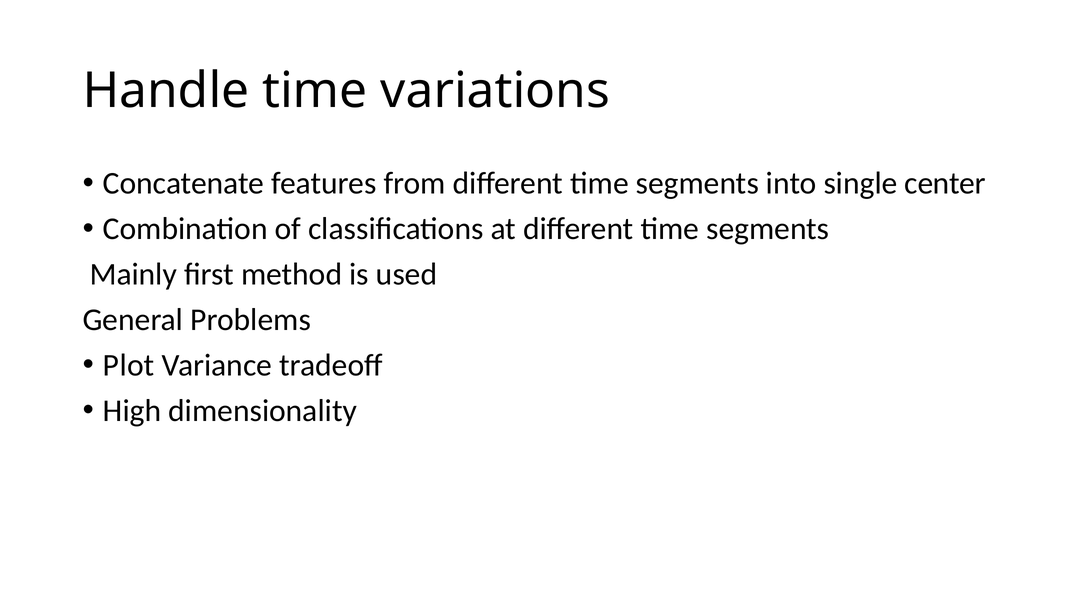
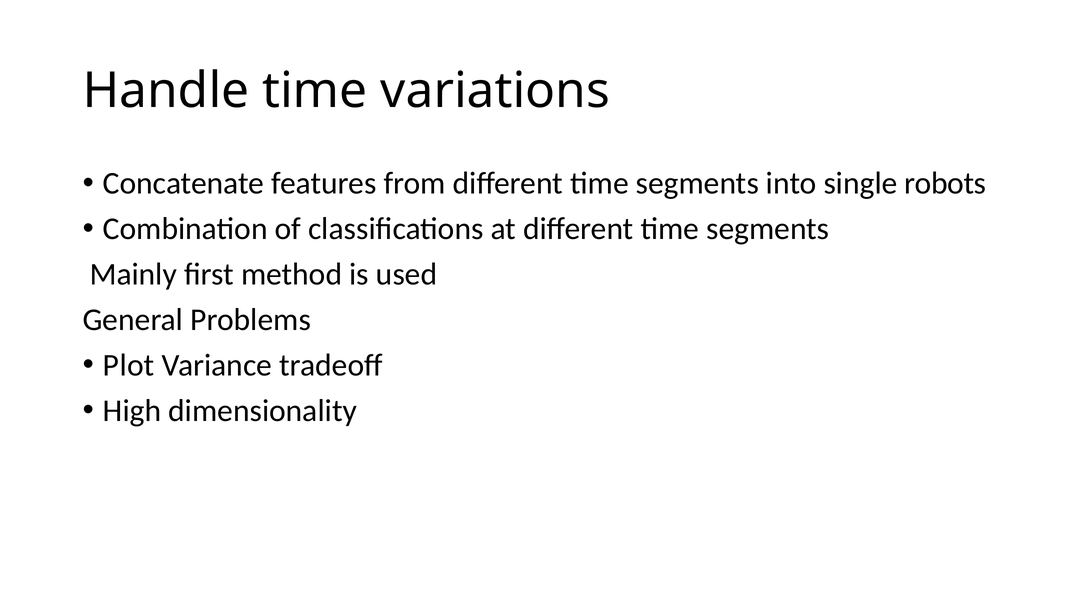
center: center -> robots (945, 183)
